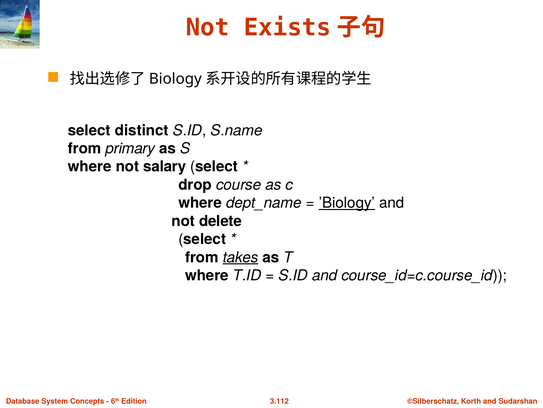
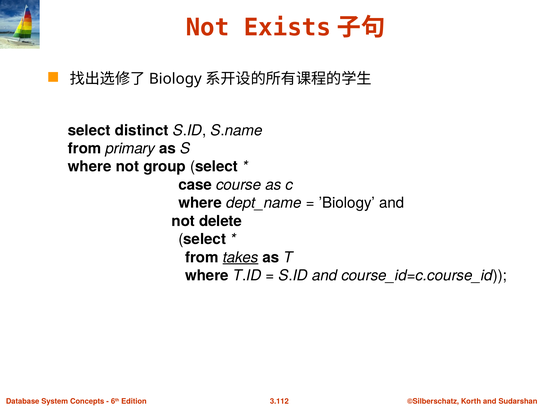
salary: salary -> group (165, 166)
drop: drop -> case (195, 184)
’Biology underline: present -> none (347, 203)
